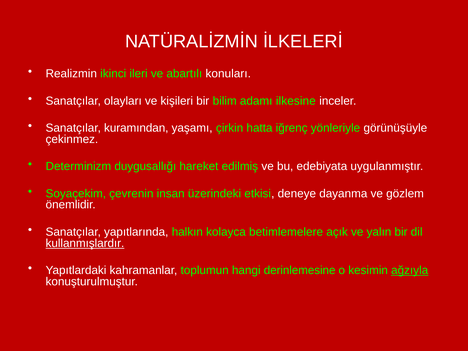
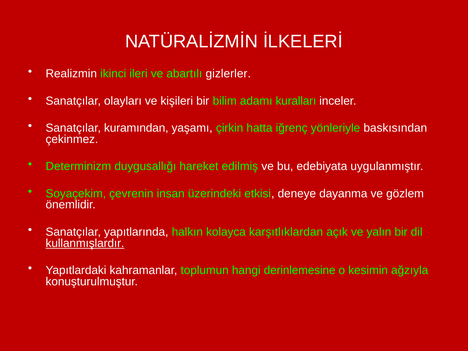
konuları: konuları -> gizlerler (228, 74)
ilkesine: ilkesine -> kuralları (296, 101)
görünüşüyle: görünüşüyle -> baskısından (395, 128)
betimlemelere: betimlemelere -> karşıtlıklardan (286, 232)
ağzıyla underline: present -> none (410, 270)
